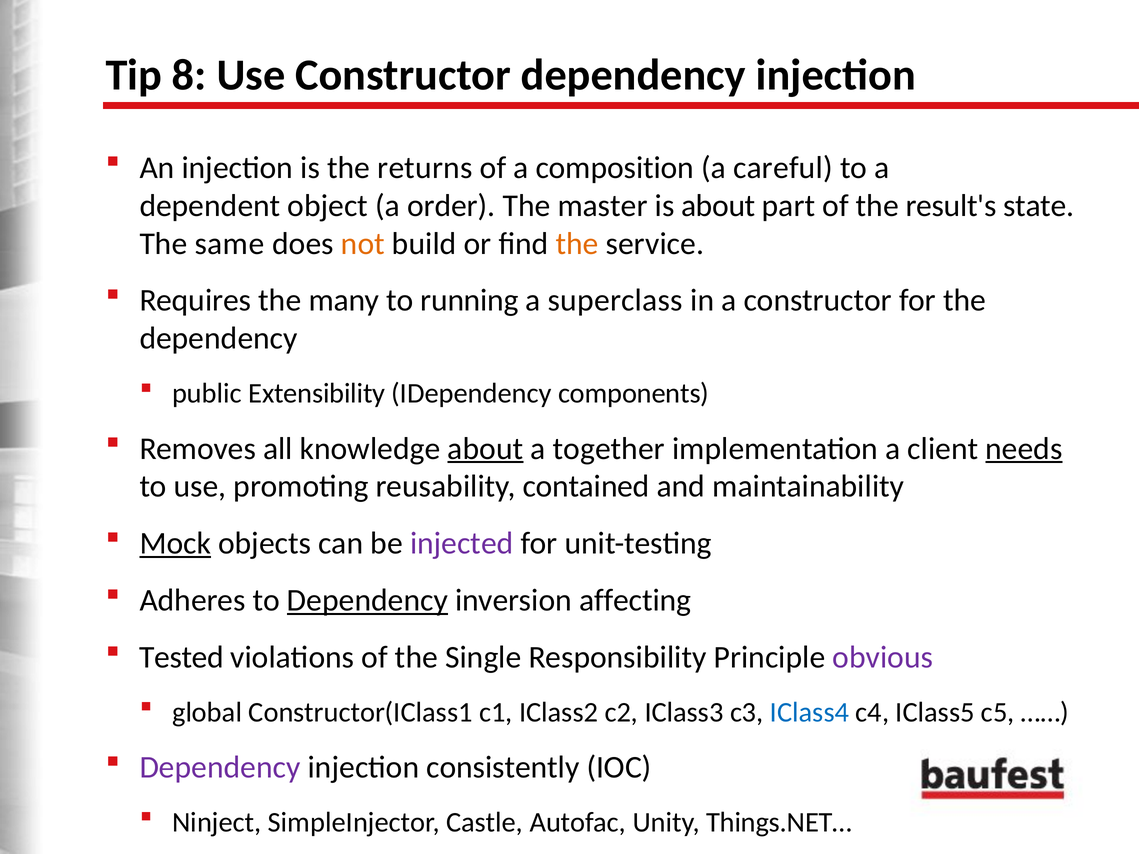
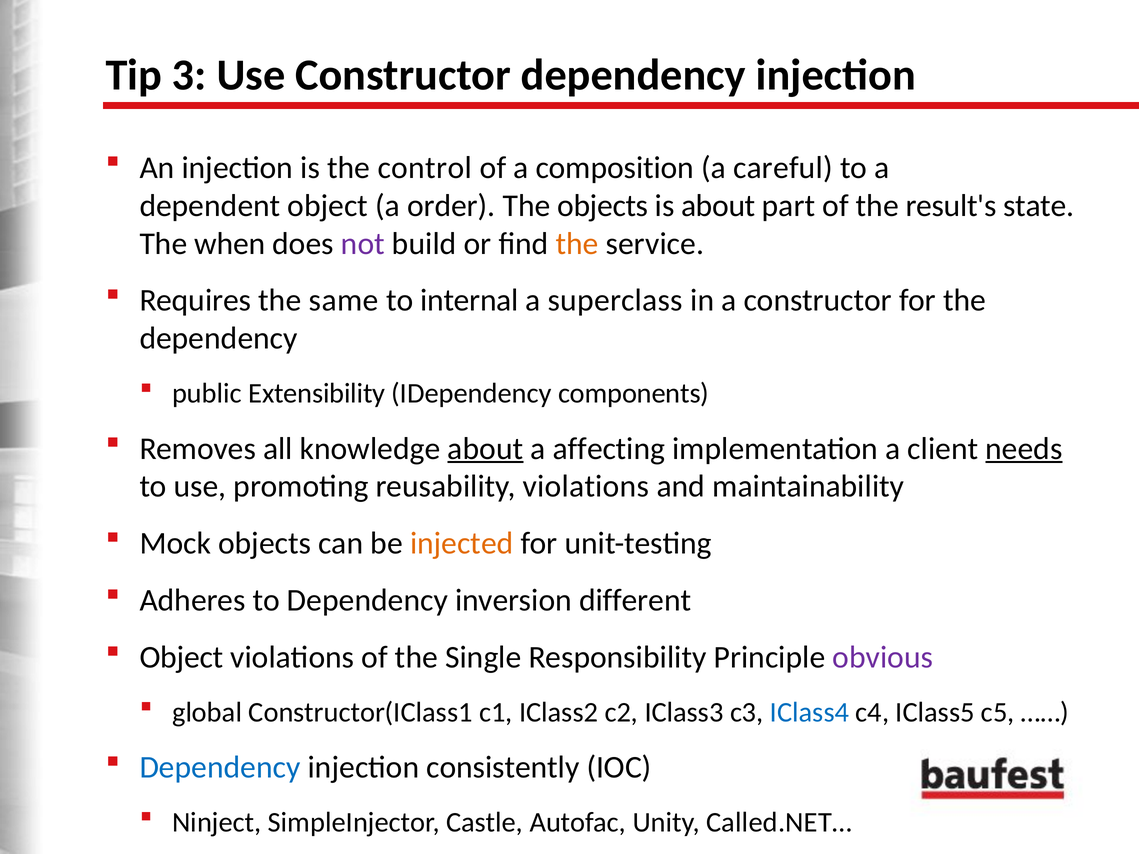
8: 8 -> 3 (189, 75)
returns: returns -> control (425, 168)
The master: master -> objects (603, 206)
same: same -> when (230, 244)
not colour: orange -> purple (363, 244)
many: many -> same (344, 301)
running: running -> internal (469, 301)
together: together -> affecting (609, 449)
reusability contained: contained -> violations (586, 487)
Mock underline: present -> none (175, 544)
injected colour: purple -> orange (462, 544)
Dependency underline: present -> none (367, 601)
affecting: affecting -> different (635, 601)
Tested: Tested -> Object (181, 658)
Dependency colour: purple -> blue (220, 768)
Things.NET…: Things.NET… -> Called.NET… (779, 822)
